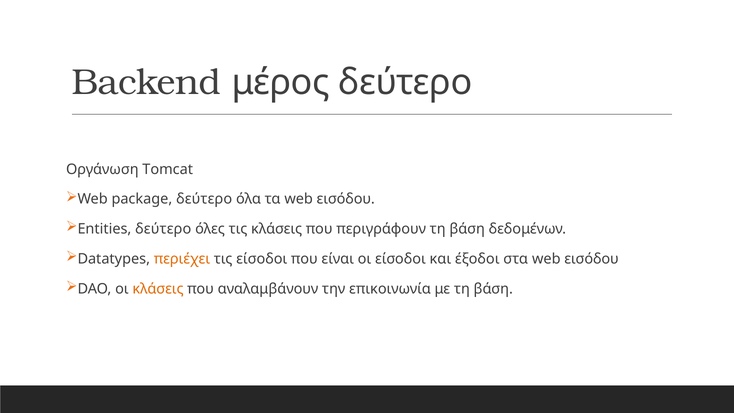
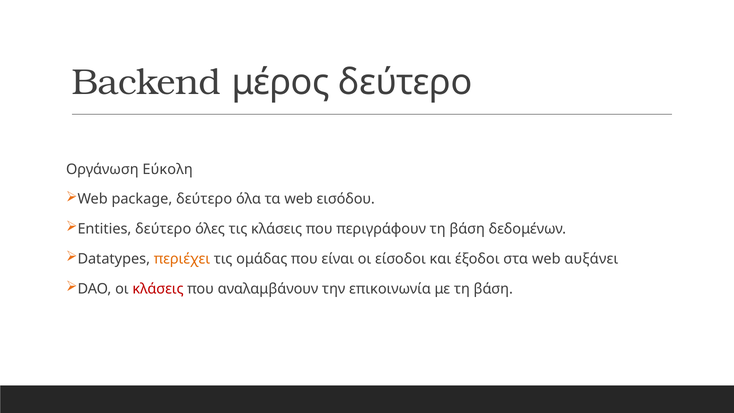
Tomcat: Tomcat -> Εύκολη (168, 169)
τις είσοδοι: είσοδοι -> ομάδας (262, 259)
στα web εισόδου: εισόδου -> αυξάνει (591, 259)
κλάσεις colour: orange -> red (158, 289)
